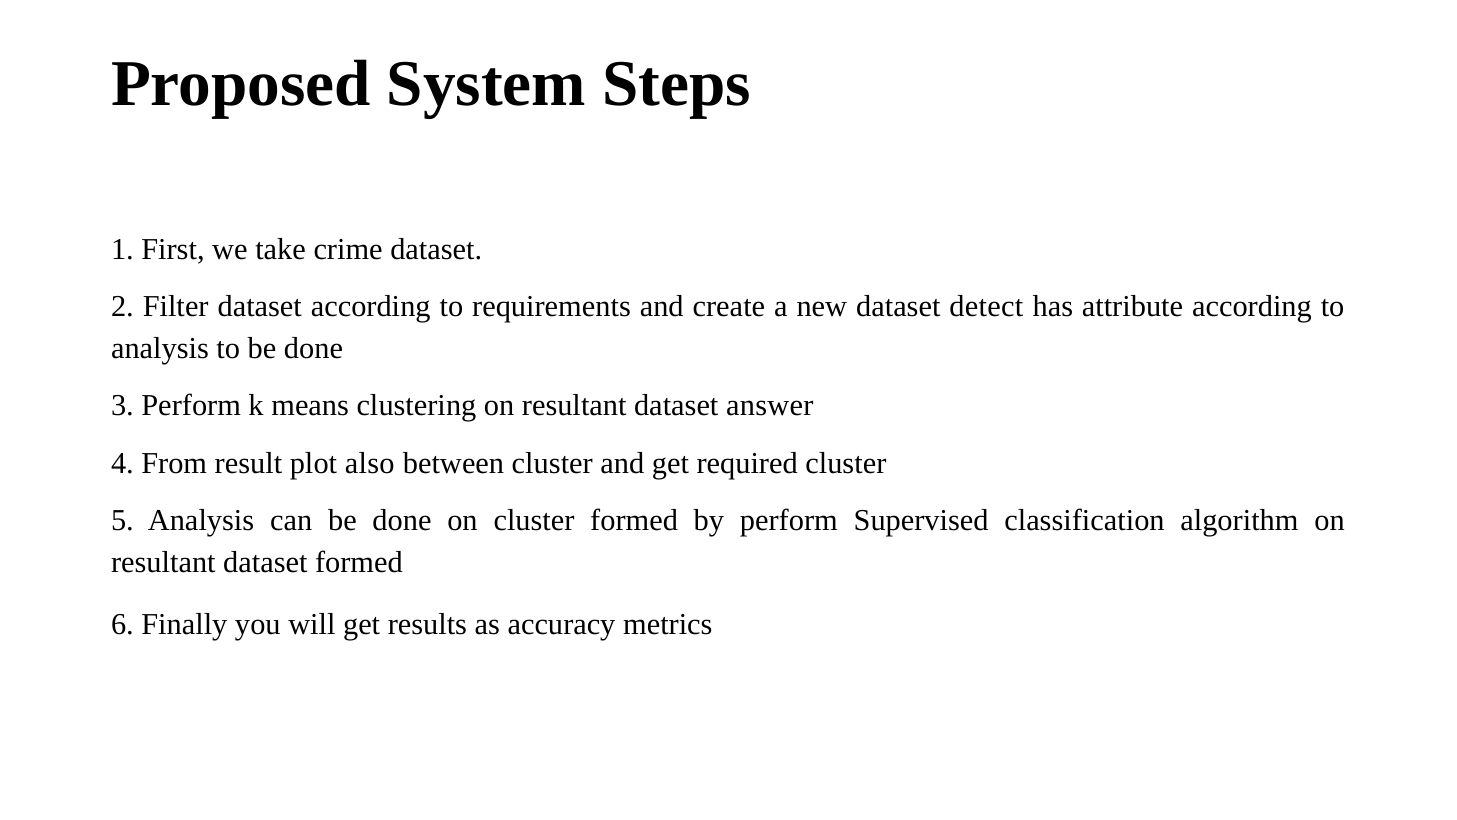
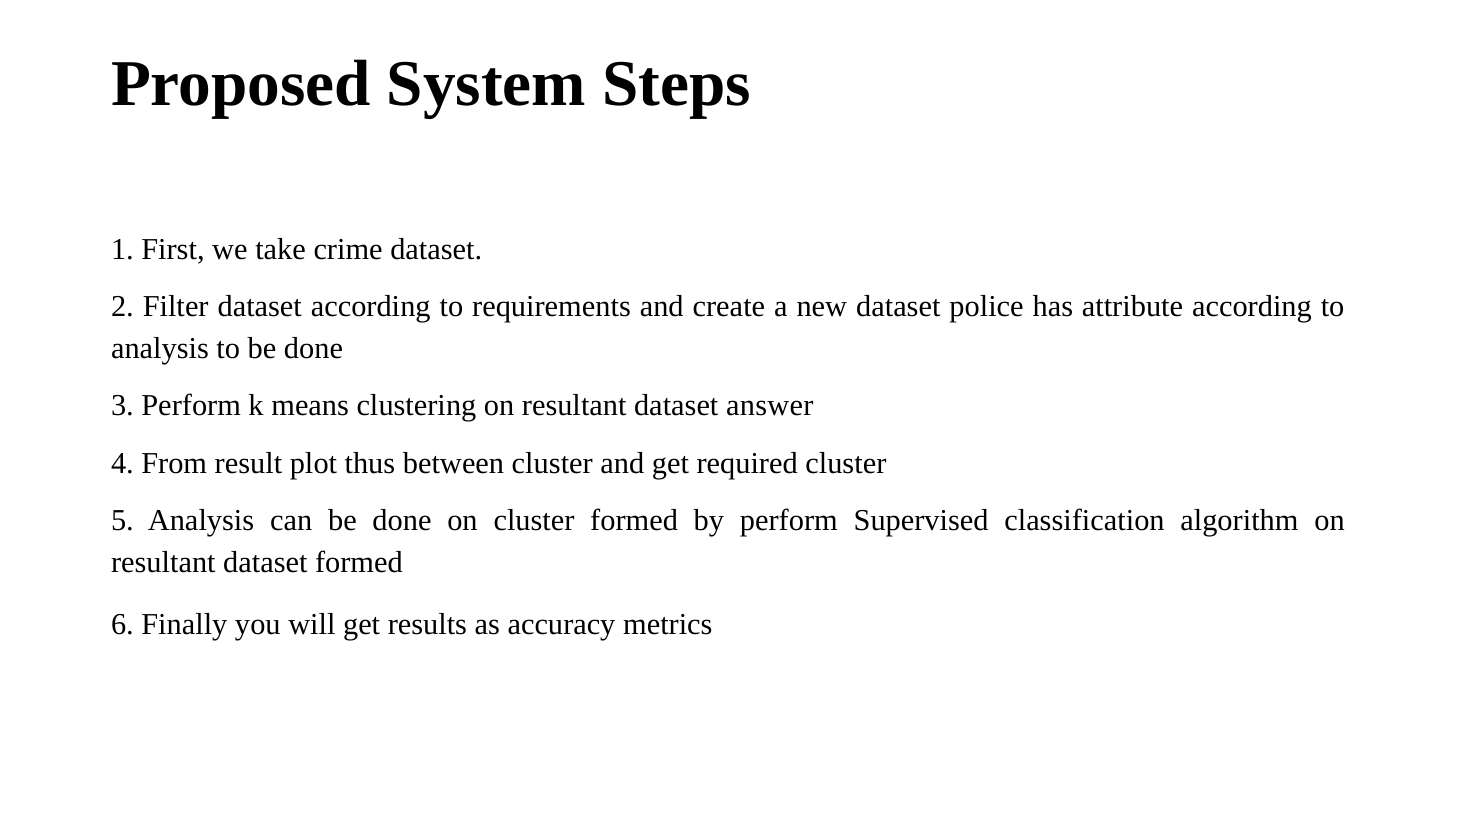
detect: detect -> police (987, 307)
also: also -> thus (370, 463)
